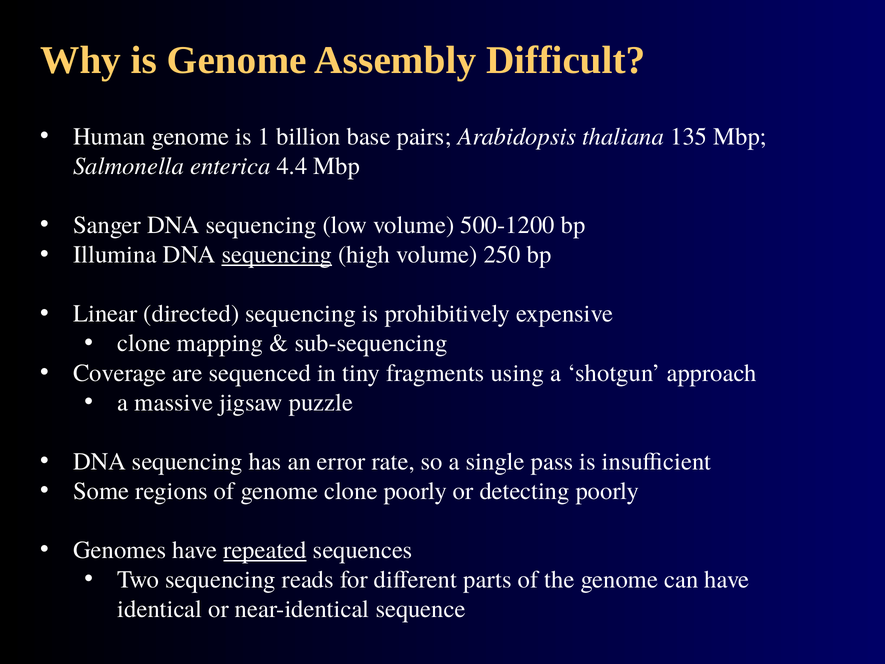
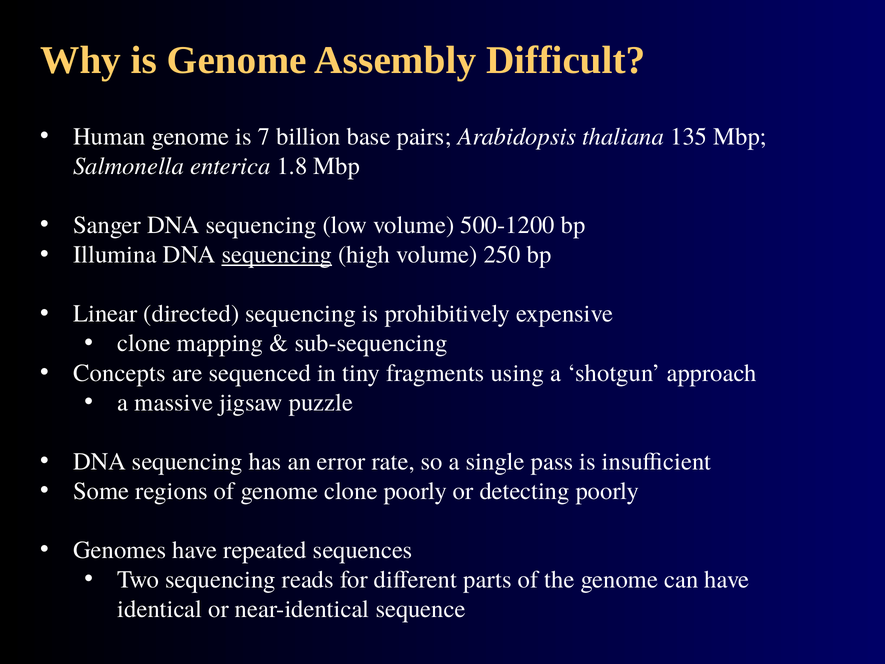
1: 1 -> 7 (264, 137)
4.4: 4.4 -> 1.8 (292, 166)
Coverage: Coverage -> Concepts (120, 373)
repeated underline: present -> none (265, 550)
